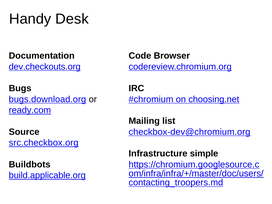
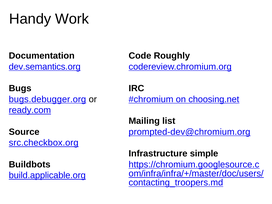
Desk: Desk -> Work (72, 19)
Browser: Browser -> Roughly (172, 56)
dev.checkouts.org: dev.checkouts.org -> dev.semantics.org (45, 67)
bugs.download.org: bugs.download.org -> bugs.debugger.org (47, 99)
checkbox-dev@chromium.org: checkbox-dev@chromium.org -> prompted-dev@chromium.org (189, 132)
